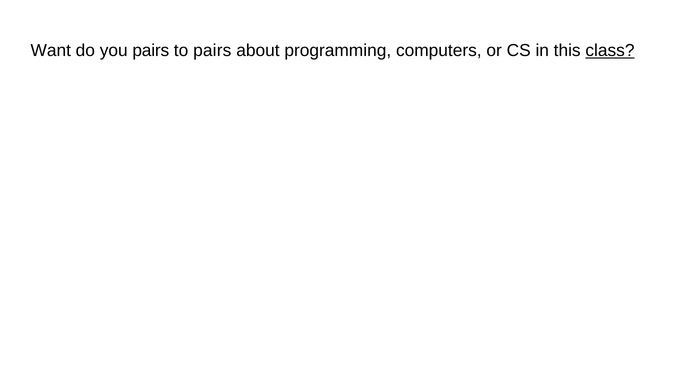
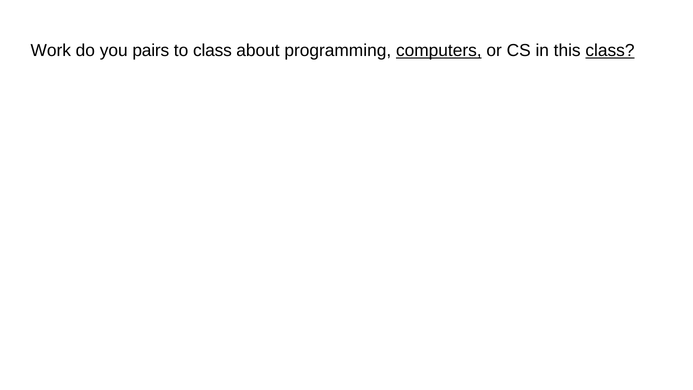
Want: Want -> Work (51, 51)
to pairs: pairs -> class (212, 51)
computers underline: none -> present (439, 51)
